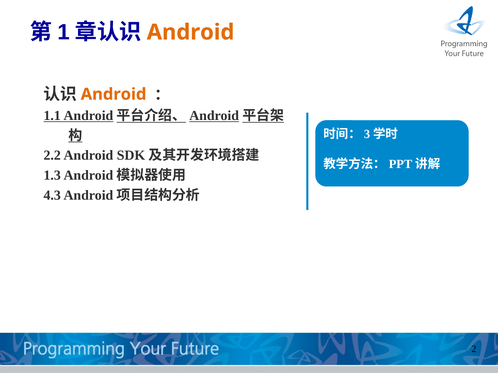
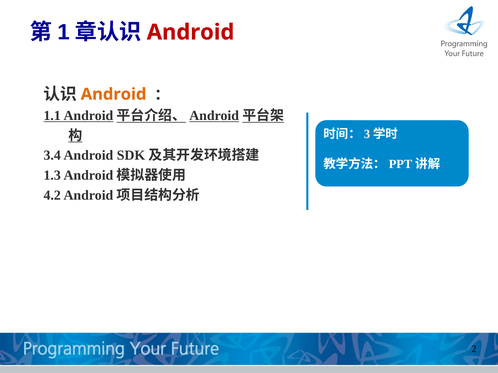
Android colour: orange -> red (191, 32)
2.2: 2.2 -> 3.4 (52, 156)
4.3: 4.3 -> 4.2 (52, 195)
